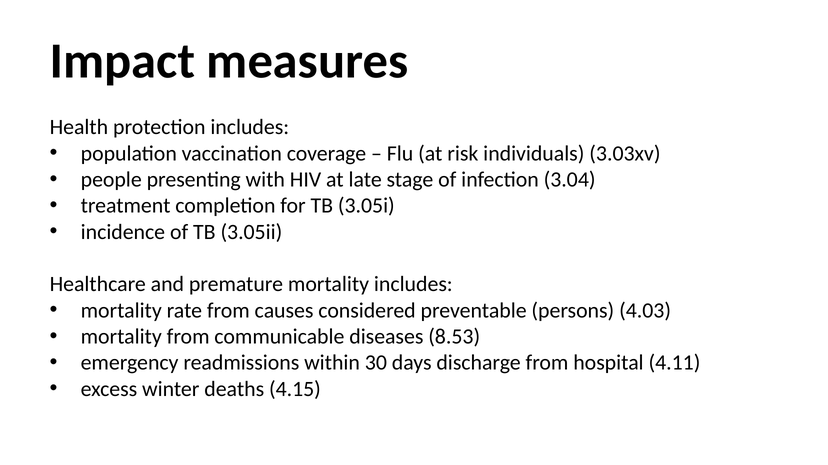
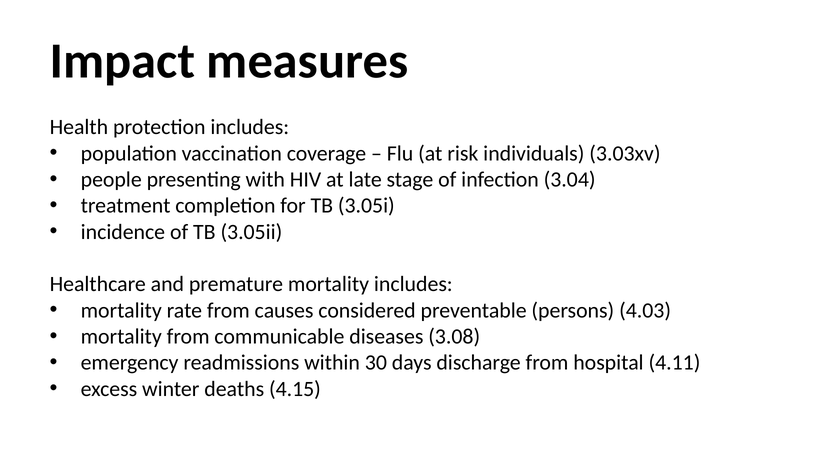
8.53: 8.53 -> 3.08 (454, 337)
